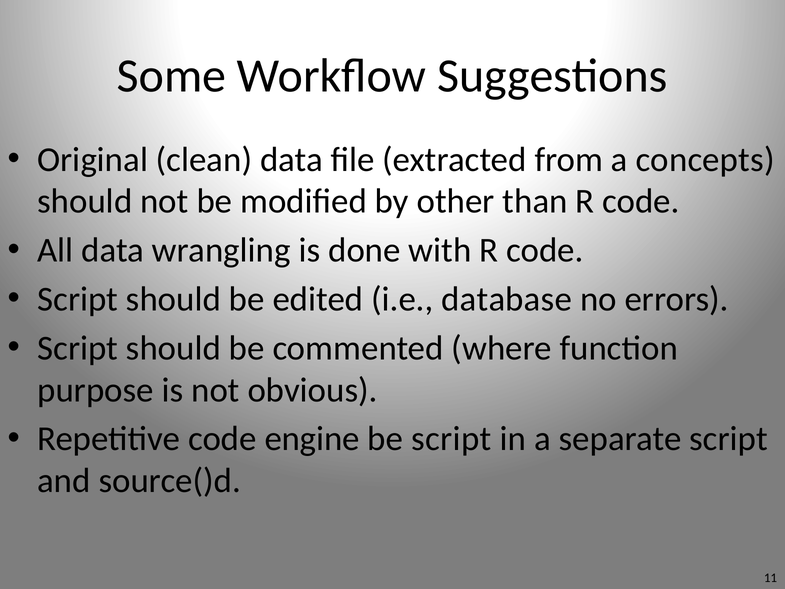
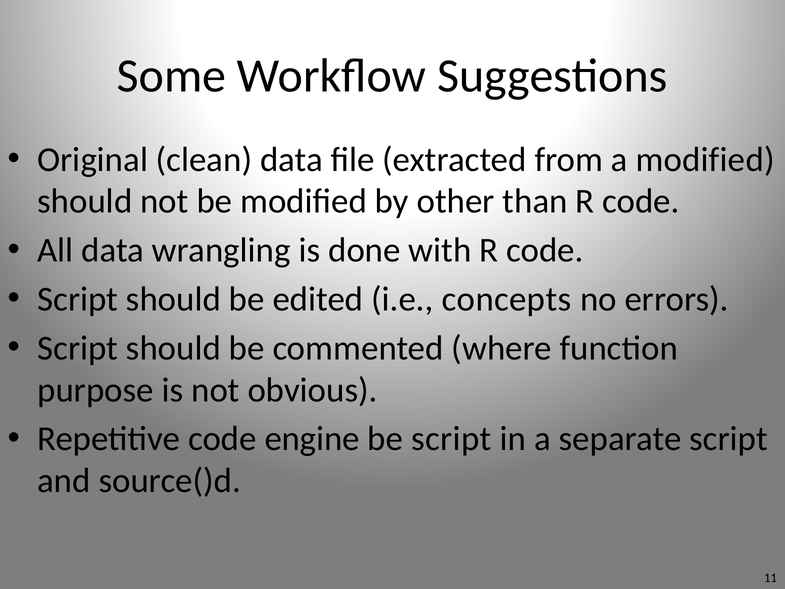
a concepts: concepts -> modified (705, 159)
database: database -> concepts (507, 299)
